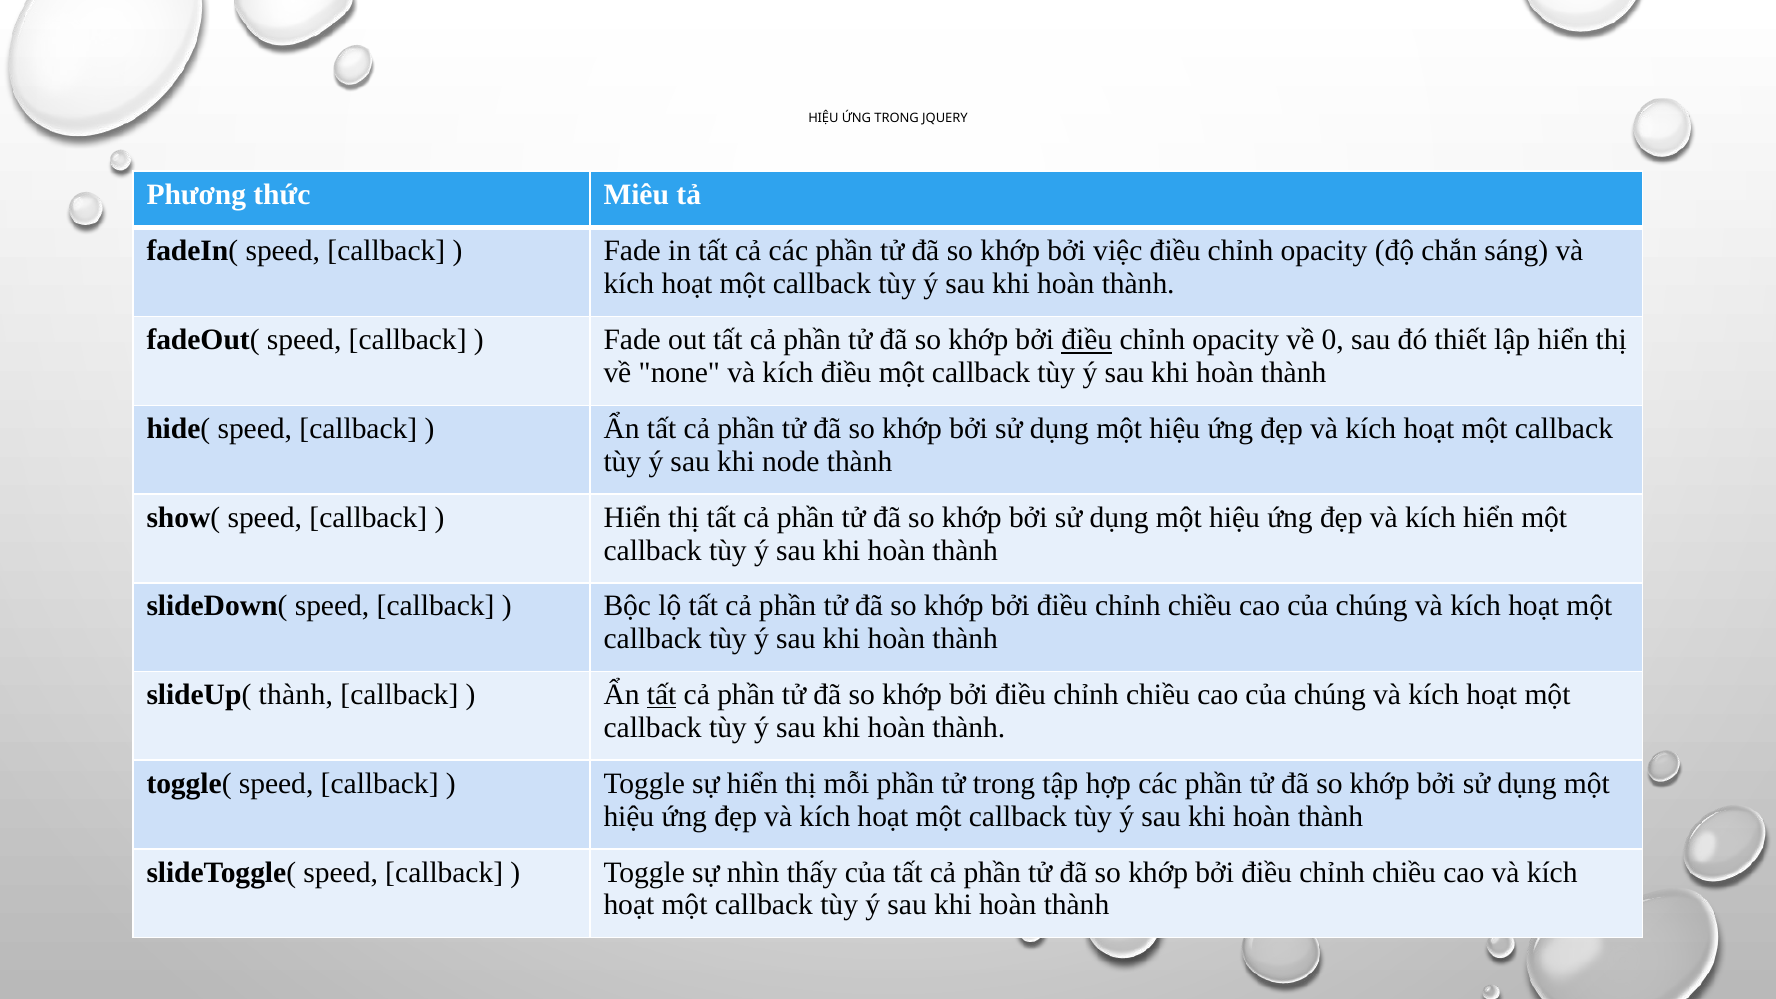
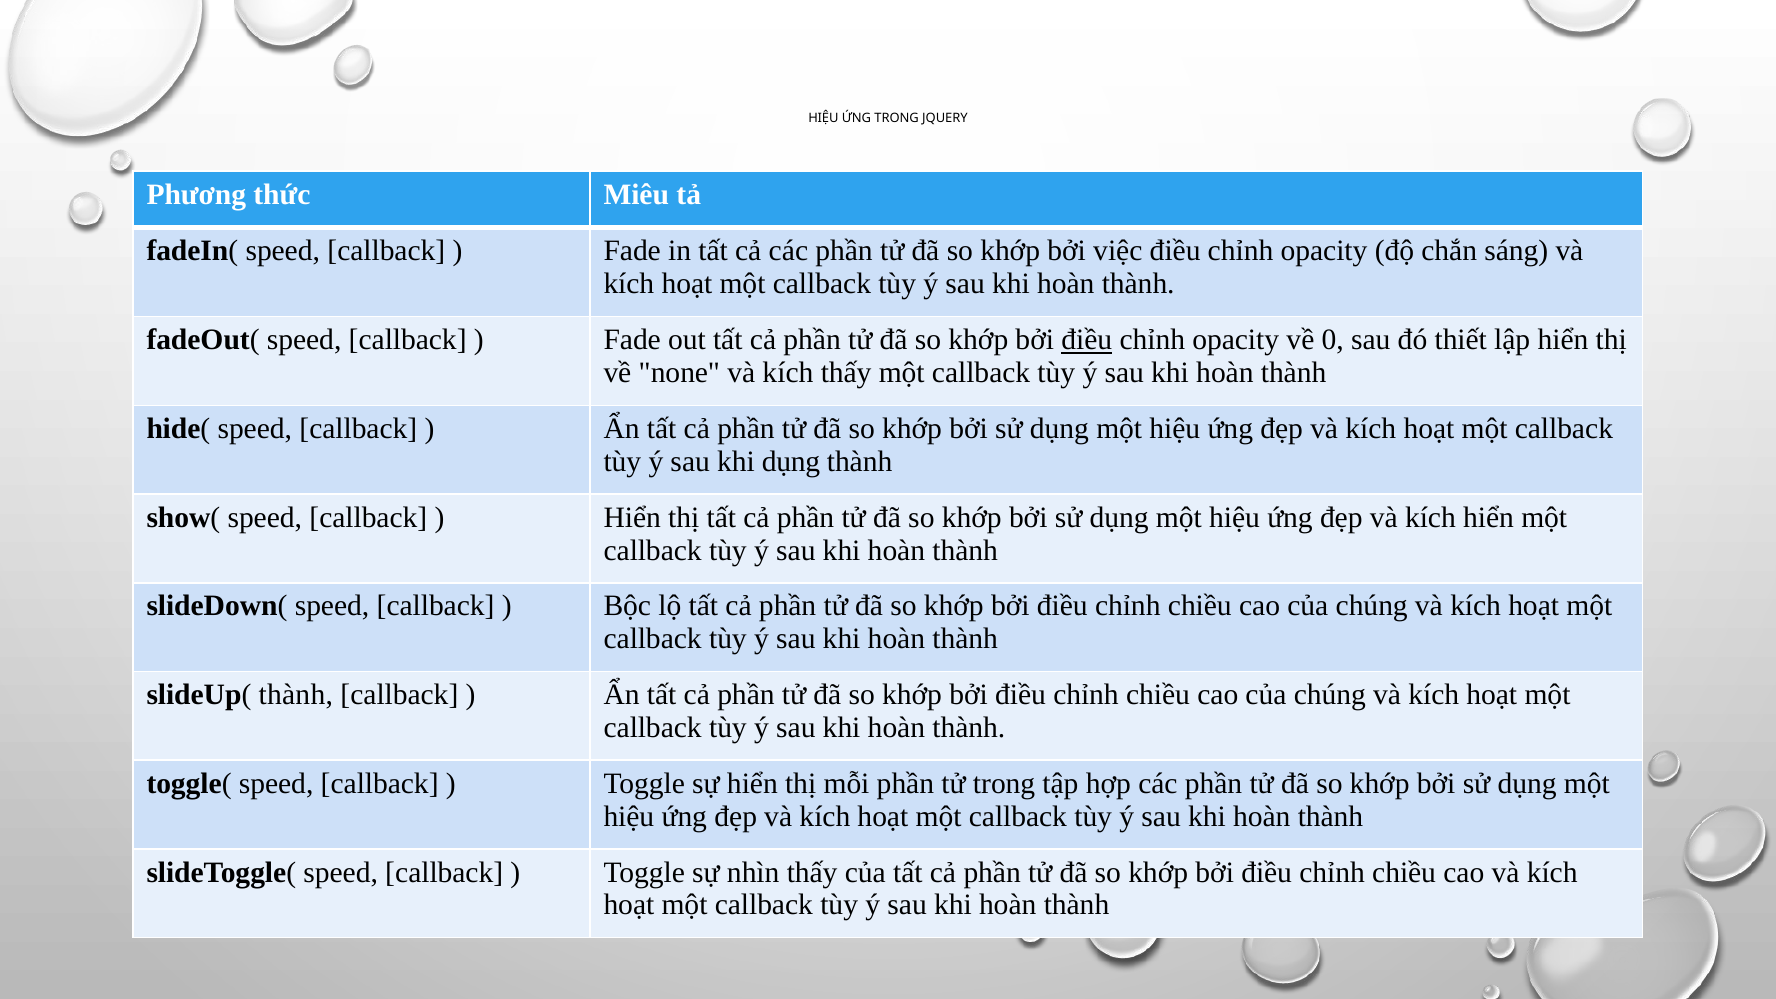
kích điều: điều -> thấy (846, 373)
khi node: node -> dụng (791, 462)
tất underline: present -> none (662, 695)
